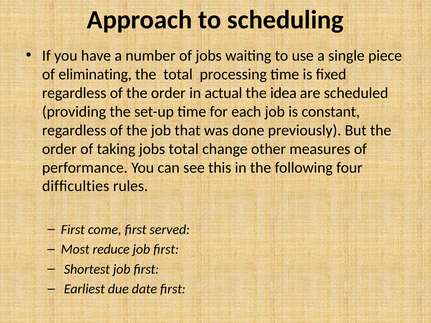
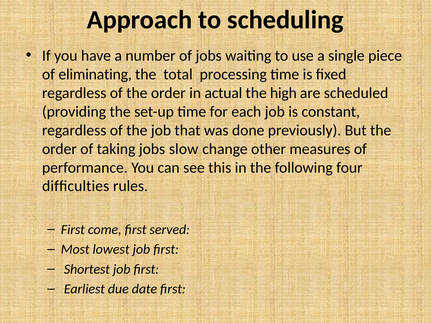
idea: idea -> high (283, 93)
jobs total: total -> slow (184, 149)
reduce: reduce -> lowest (111, 250)
